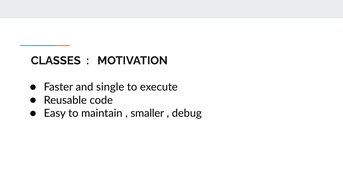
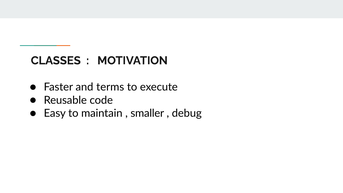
single: single -> terms (110, 87)
